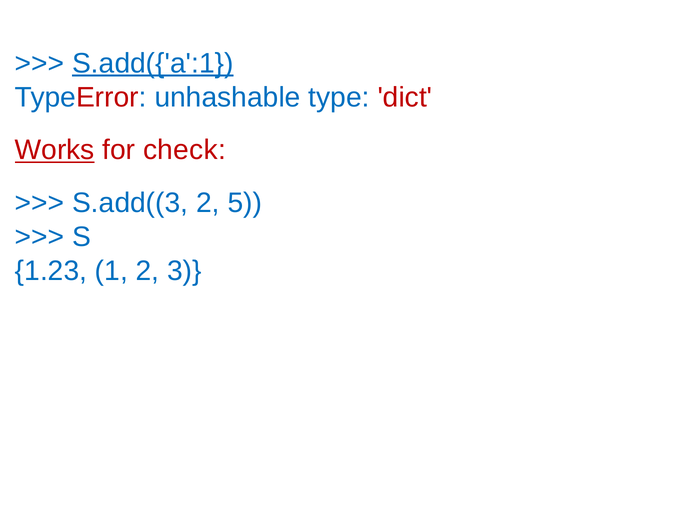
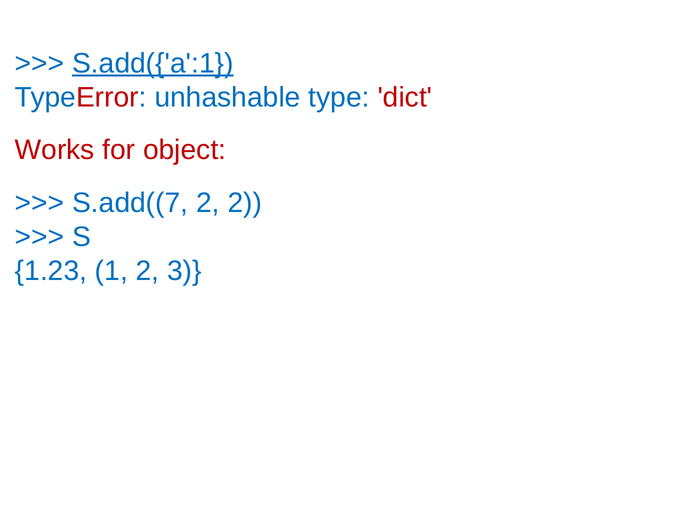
Works underline: present -> none (55, 150)
check: check -> object (185, 150)
S.add((3: S.add((3 -> S.add((7 (130, 203)
2 5: 5 -> 2 (245, 203)
